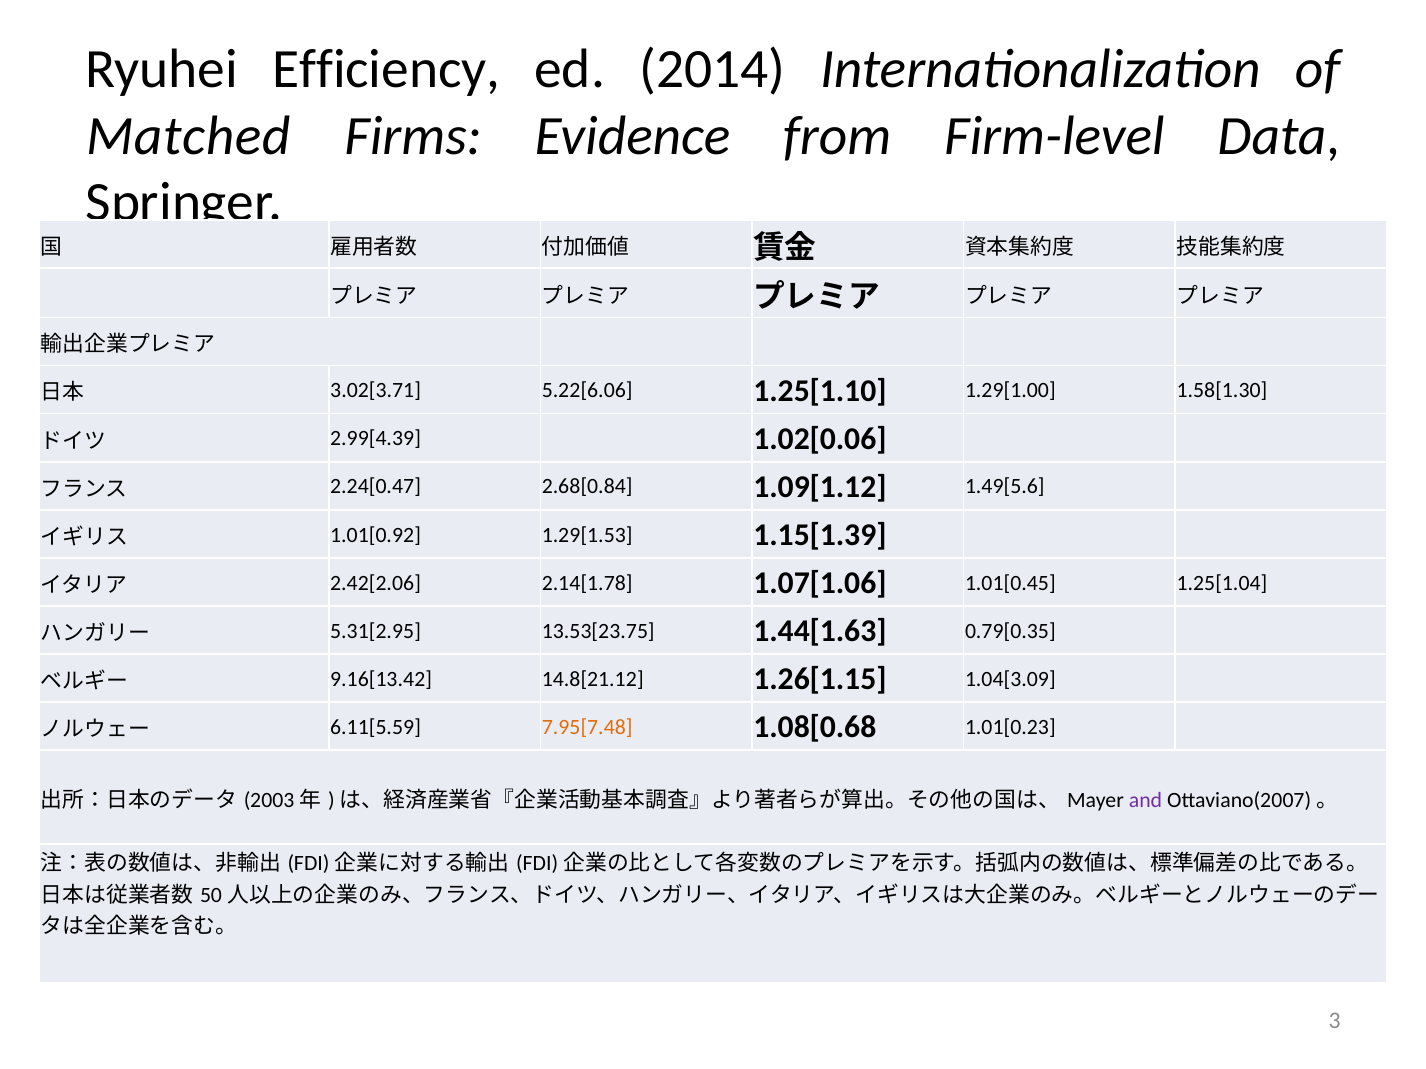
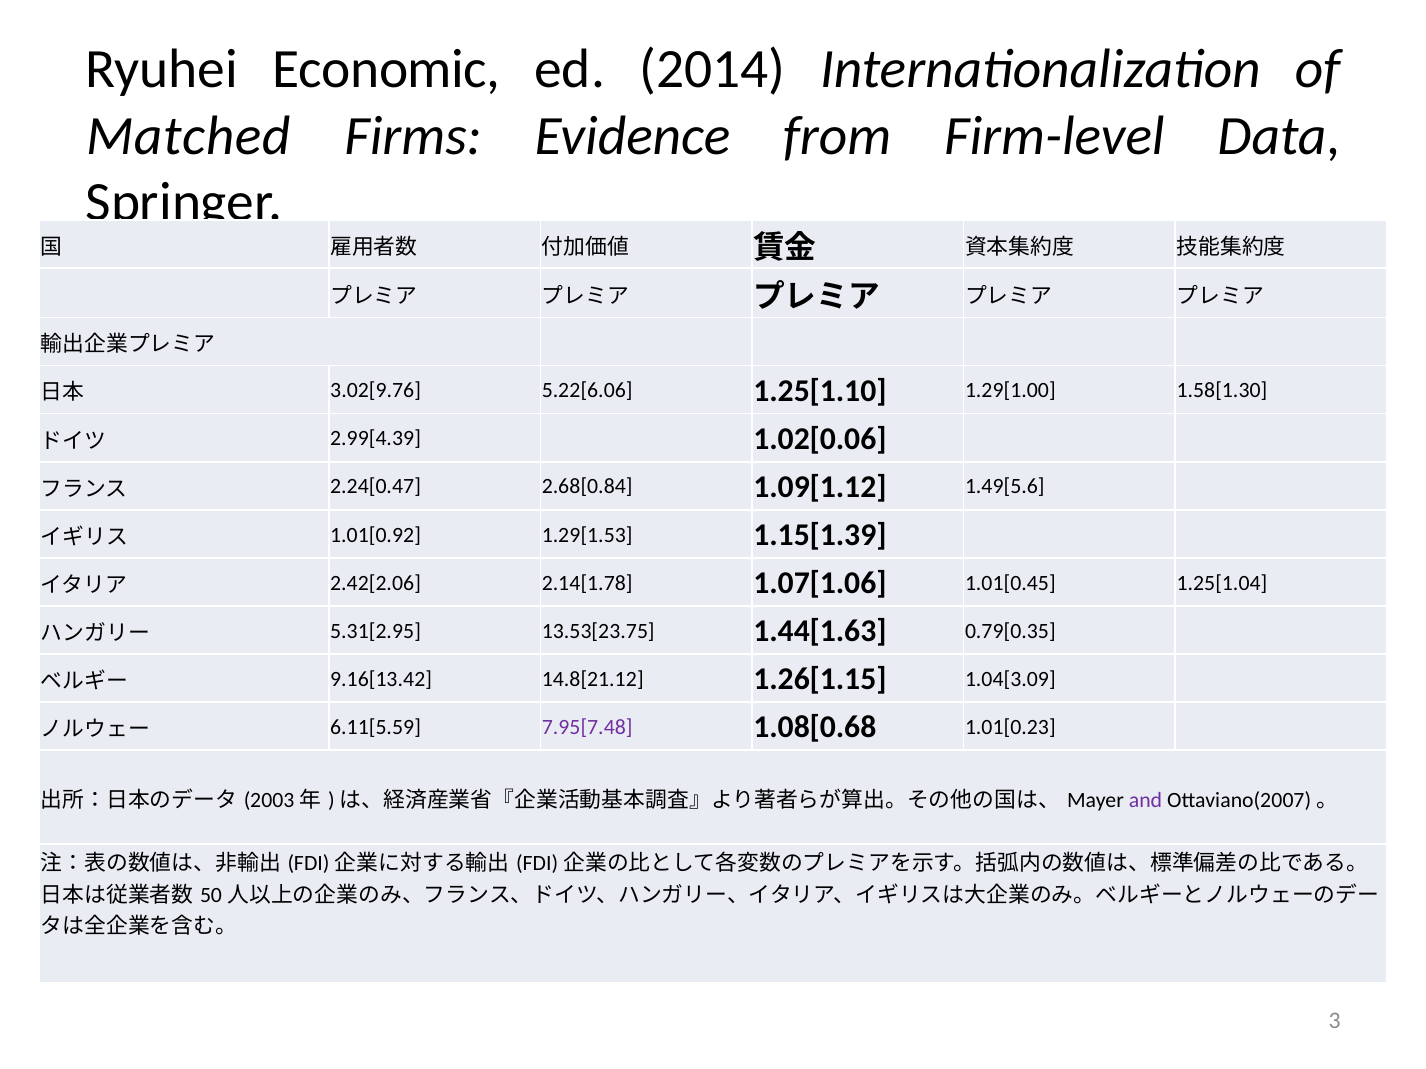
Efficiency: Efficiency -> Economic (387, 69)
3.02[3.71: 3.02[3.71 -> 3.02[9.76 (376, 391)
7.95[7.48 colour: orange -> purple (587, 728)
